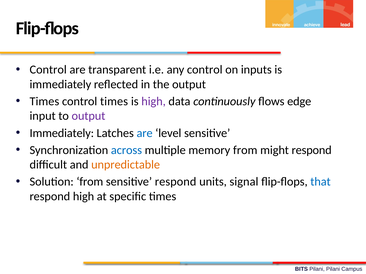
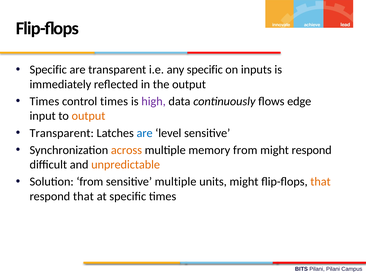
Control: Control -> Specific (48, 70)
any control: control -> specific (205, 70)
output colour: purple -> orange (88, 116)
Immediately: Immediately -> Transparent (62, 133)
across colour: blue -> orange (126, 150)
sensitive respond: respond -> multiple (176, 182)
units signal: signal -> might (244, 182)
that colour: blue -> orange (321, 182)
respond high: high -> that (83, 197)
